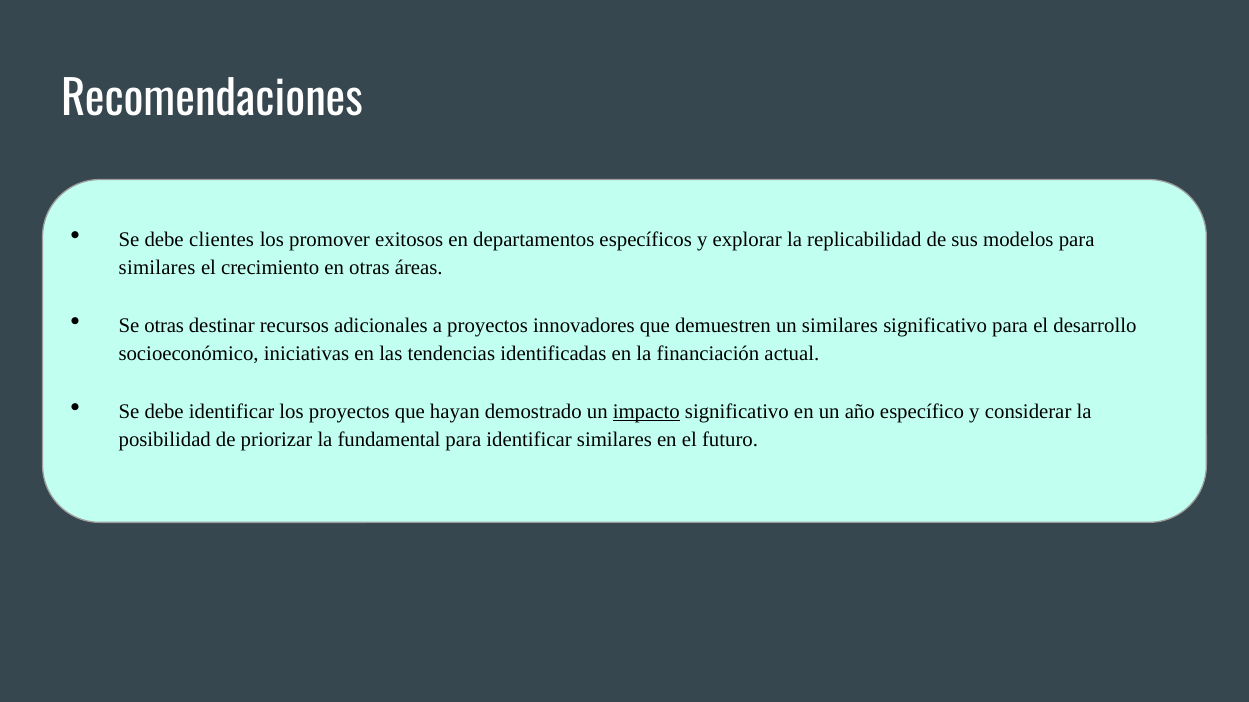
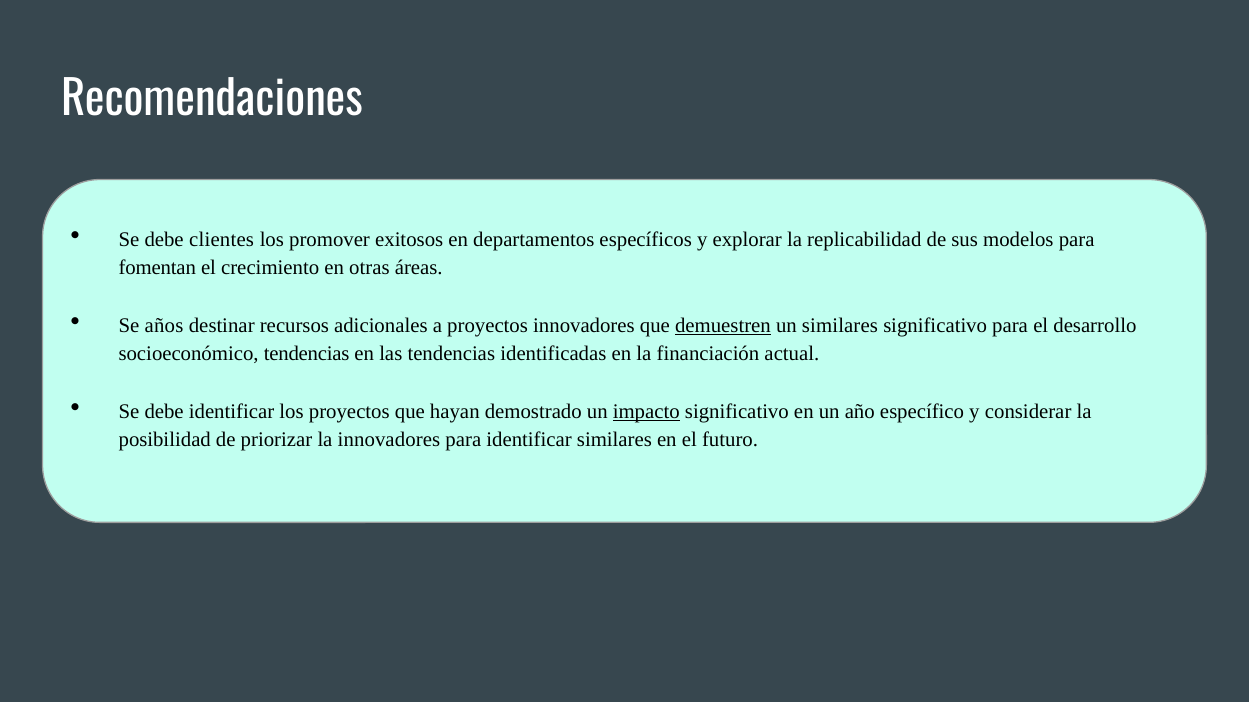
similares: similares -> fomentan (157, 268)
Se otras: otras -> años (164, 326)
demuestren underline: none -> present (723, 326)
socioeconómico iniciativas: iniciativas -> tendencias (307, 354)
la fundamental: fundamental -> innovadores (389, 440)
